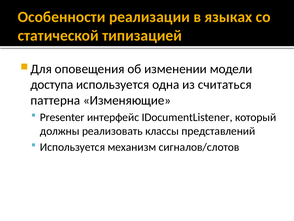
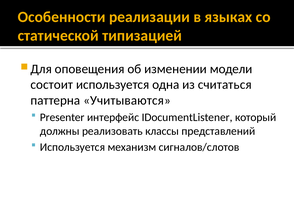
доступа: доступа -> состоит (52, 84)
Изменяющие: Изменяющие -> Учитываются (127, 100)
